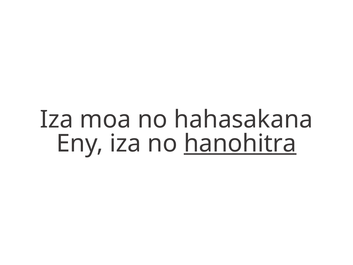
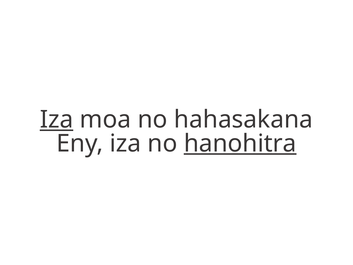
Iza underline: none -> present (57, 120)
